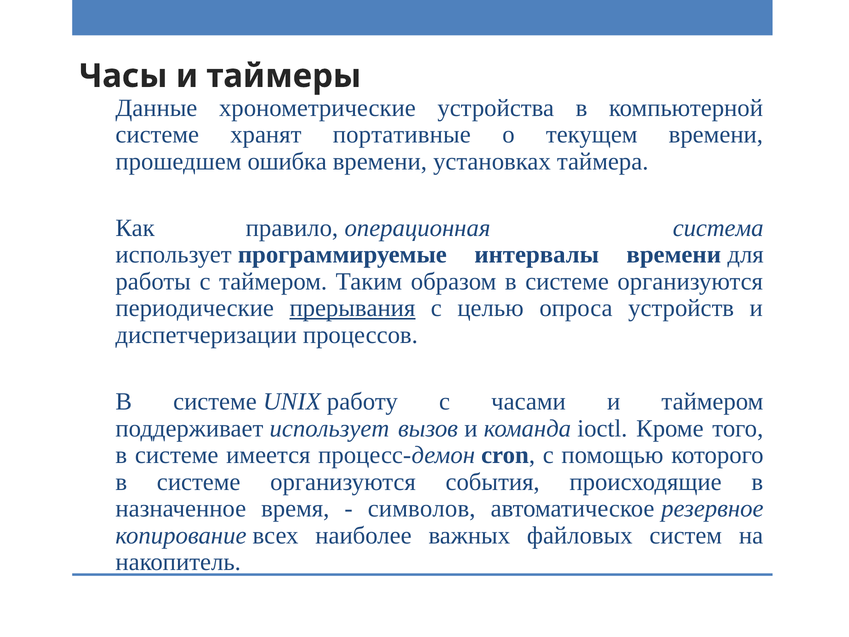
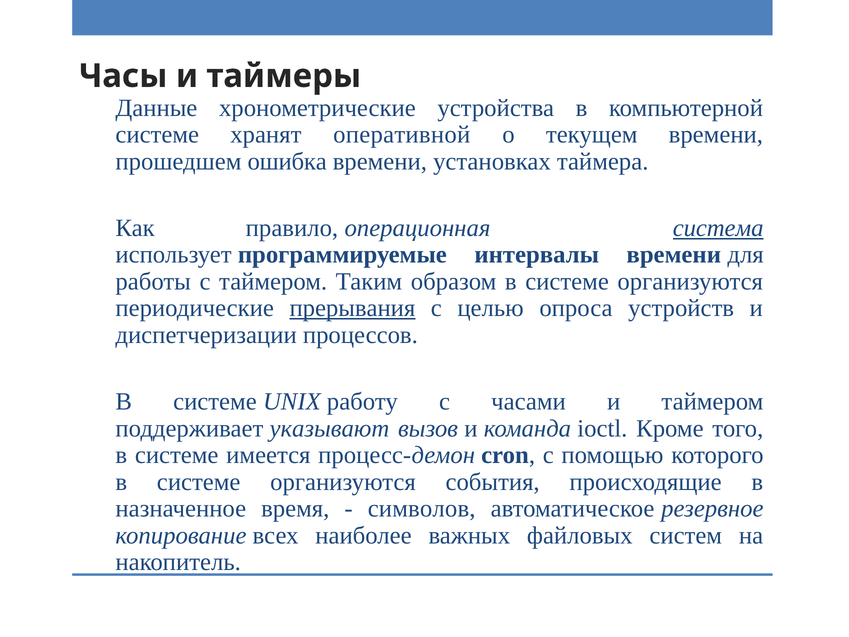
портативные: портативные -> оперативной (402, 135)
система underline: none -> present (718, 228)
поддерживает использует: использует -> указывают (329, 428)
